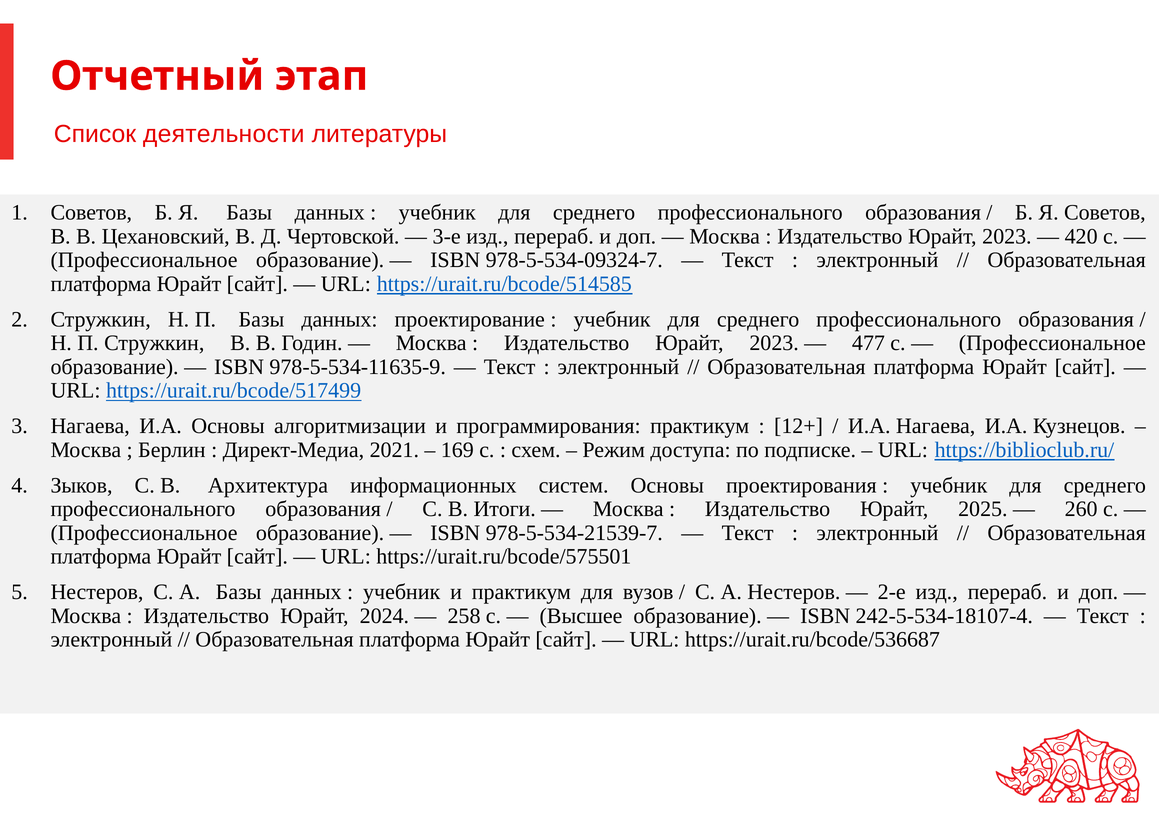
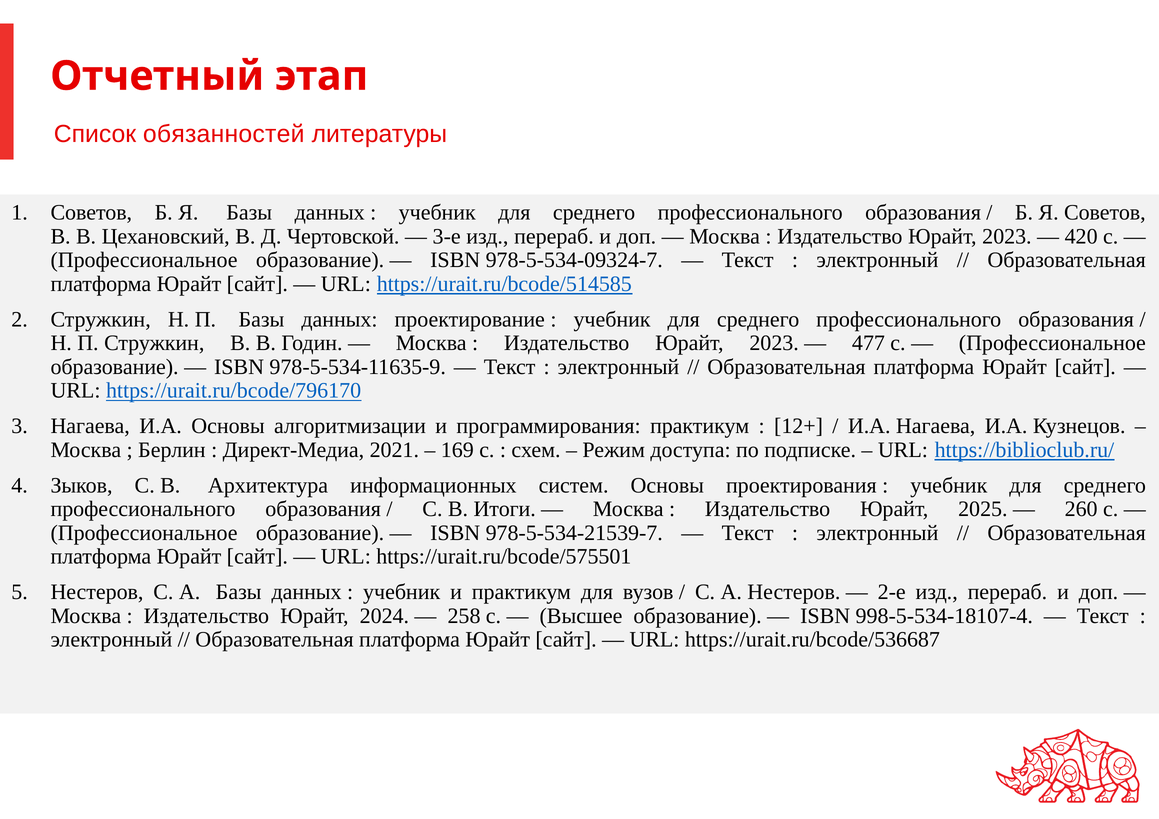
деятельности: деятельности -> обязанностей (224, 134)
https://urait.ru/bcode/517499: https://urait.ru/bcode/517499 -> https://urait.ru/bcode/796170 (234, 391)
242-5-534-18107-4: 242-5-534-18107-4 -> 998-5-534-18107-4 (944, 616)
